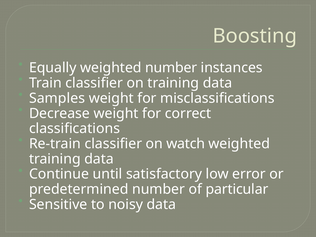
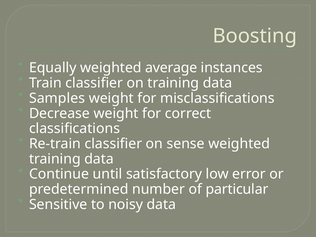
weighted number: number -> average (171, 68)
watch: watch -> sense (186, 144)
